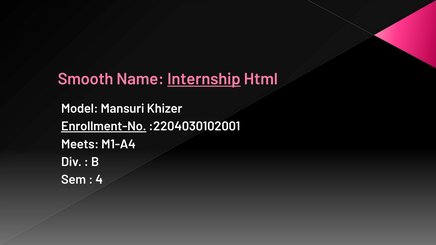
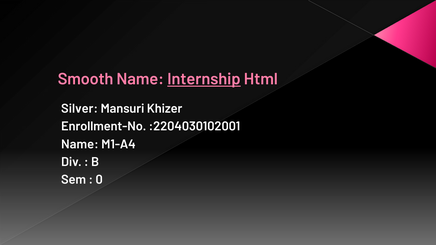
Model: Model -> Silver (80, 109)
Enrollment-No underline: present -> none (104, 126)
Meets: Meets -> Name (80, 144)
4: 4 -> 0 (99, 180)
